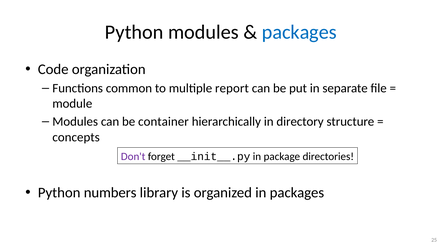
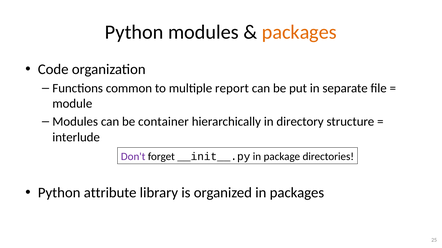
packages colour: blue -> orange (299, 32)
concepts: concepts -> interlude (76, 137)
numbers: numbers -> attribute (110, 193)
